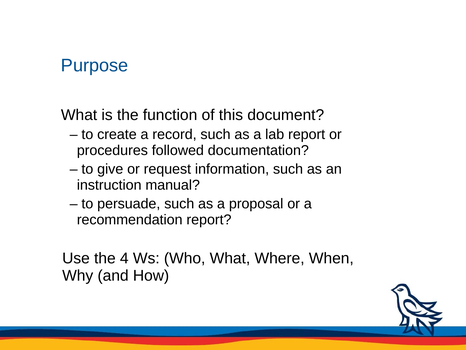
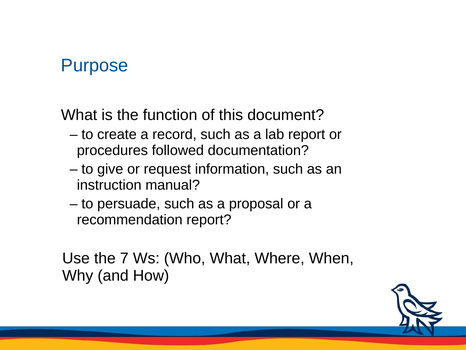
4: 4 -> 7 (124, 258)
